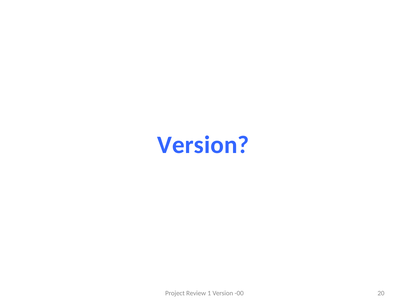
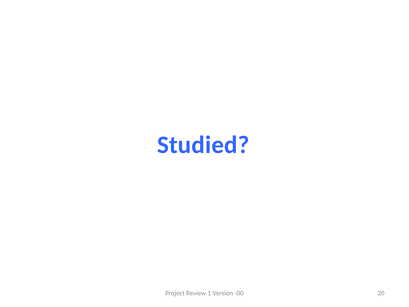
Version: Version -> Studied (203, 145)
